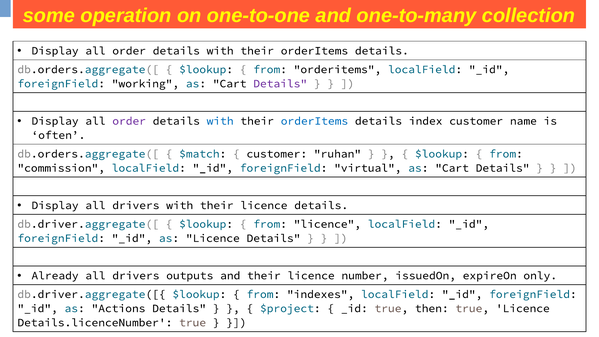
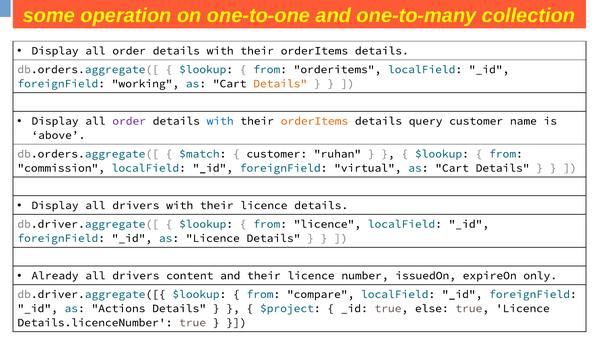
Details colour: purple -> orange (280, 84)
orderItems colour: blue -> orange (314, 121)
index: index -> query (426, 121)
often: often -> above (58, 135)
outputs: outputs -> content (190, 275)
indexes: indexes -> compare (321, 294)
then: then -> else (432, 308)
